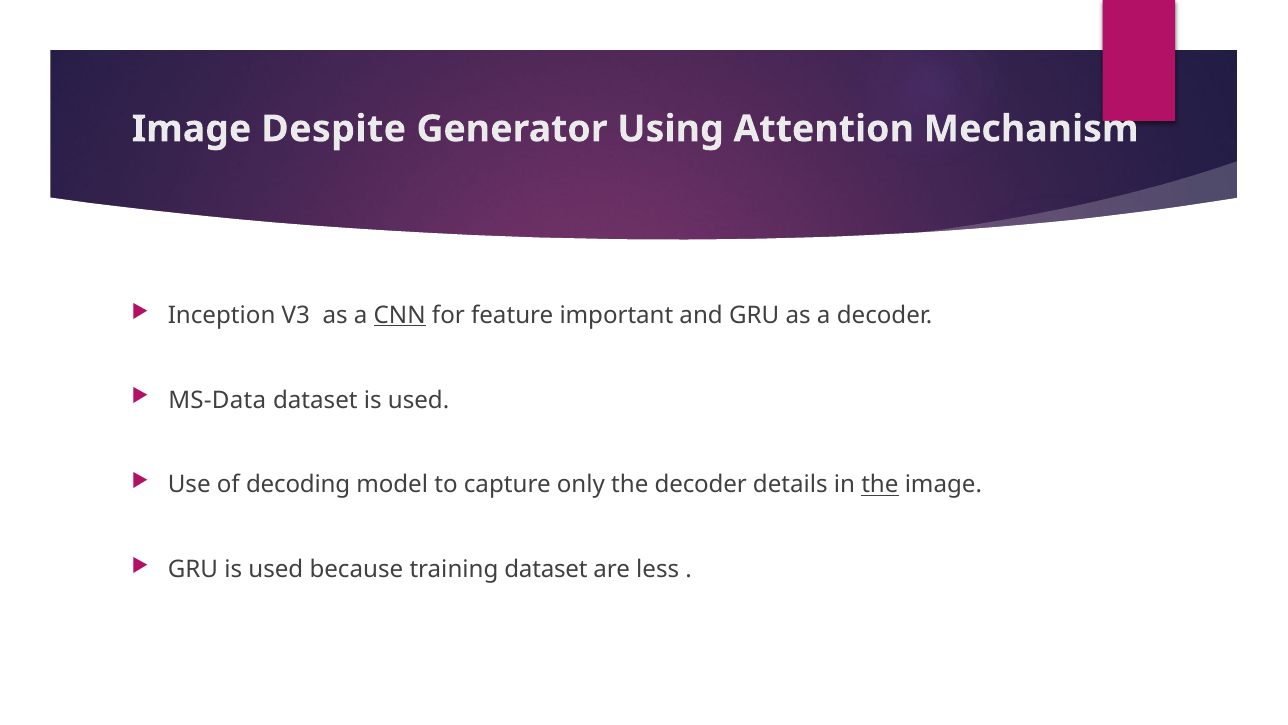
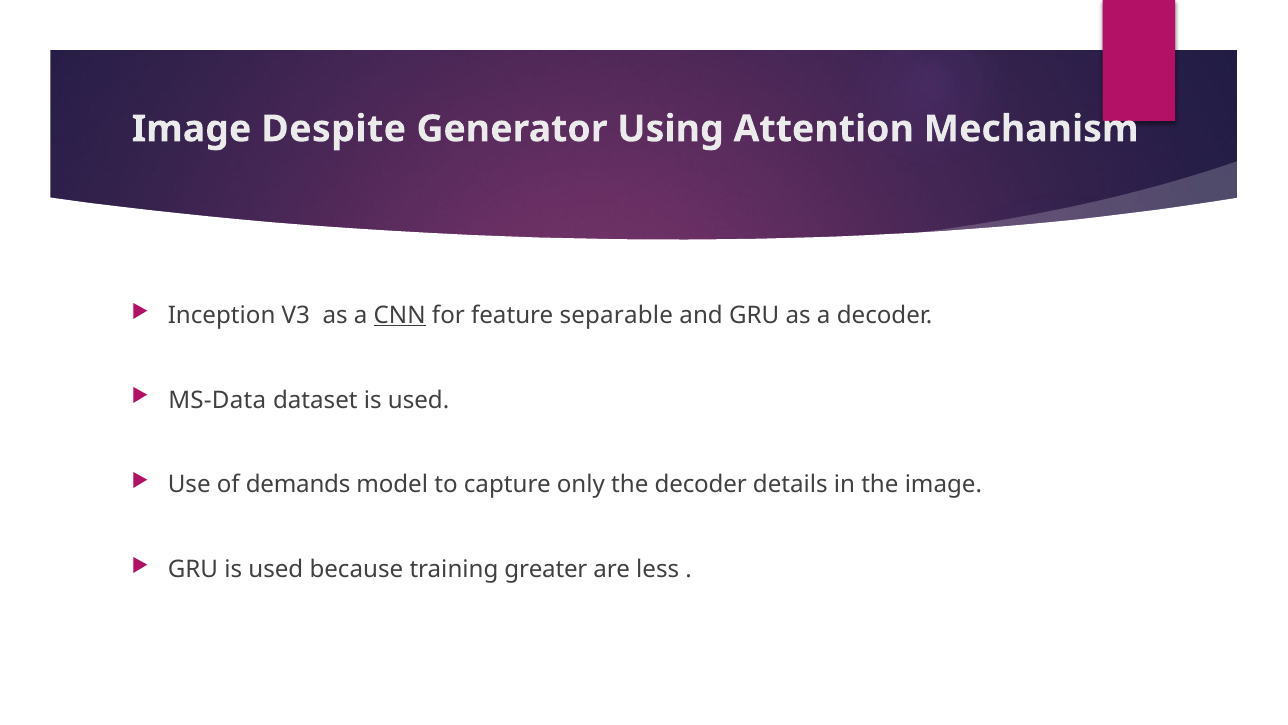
important: important -> separable (616, 315)
decoding: decoding -> demands (298, 485)
the underline: present -> none (880, 485)
training dataset: dataset -> greater (546, 569)
